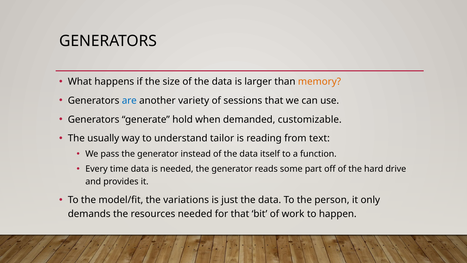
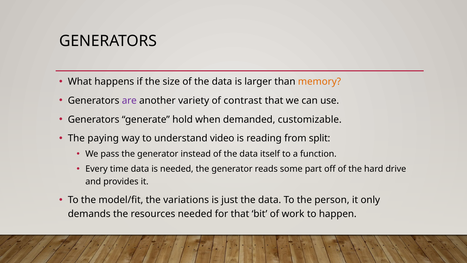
are colour: blue -> purple (129, 100)
sessions: sessions -> contrast (243, 100)
usually: usually -> paying (103, 138)
tailor: tailor -> video (222, 138)
text: text -> split (320, 138)
